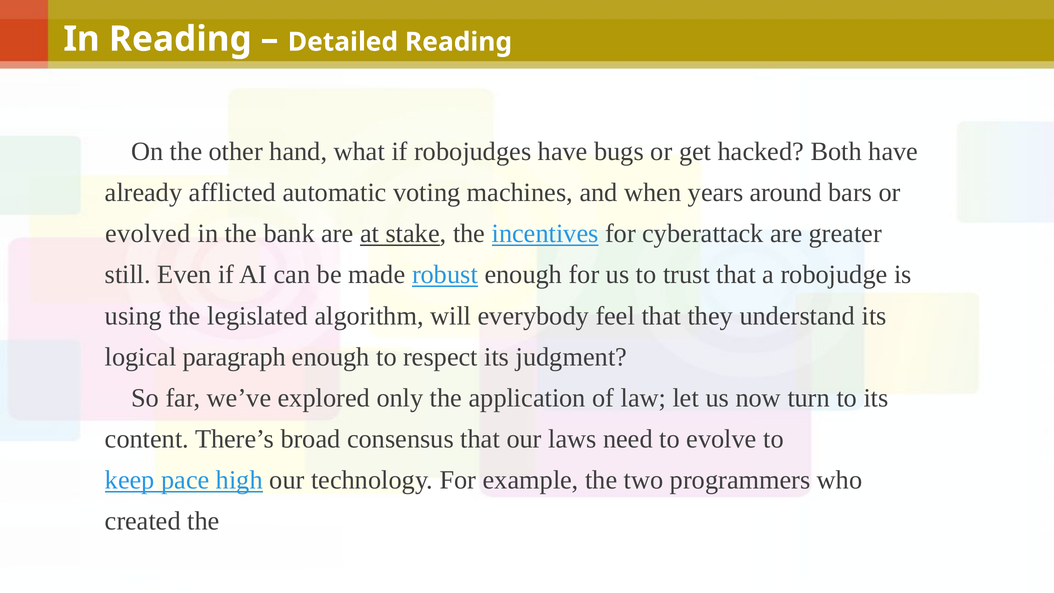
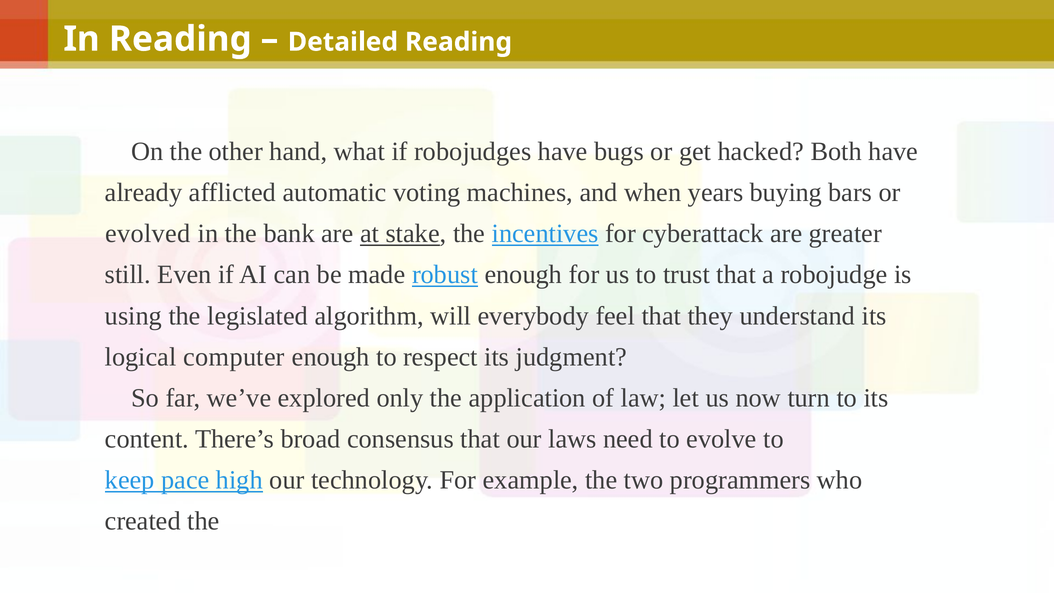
around: around -> buying (786, 193)
paragraph: paragraph -> computer (234, 357)
